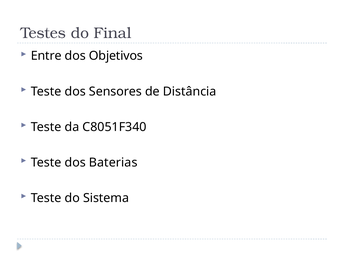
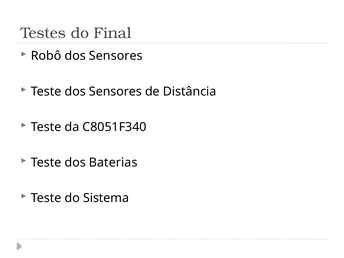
Entre: Entre -> Robô (46, 56)
Objetivos: Objetivos -> Sensores (116, 56)
